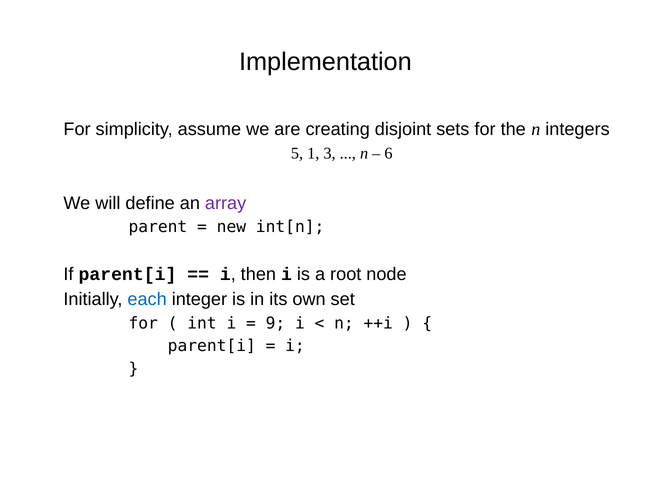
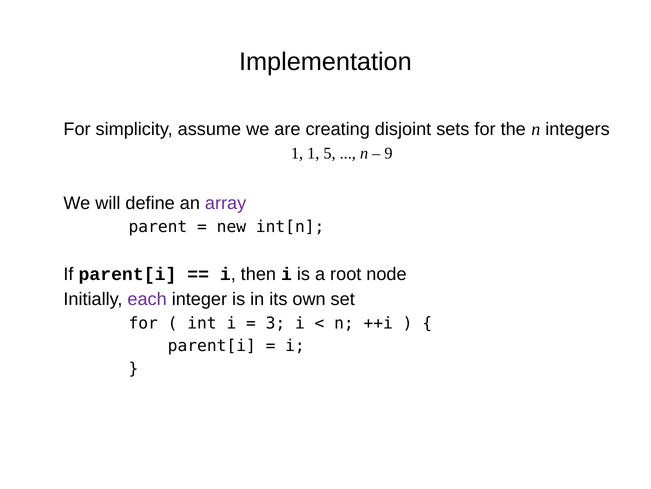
5: 5 -> 1 (297, 153)
3: 3 -> 5 (330, 153)
6: 6 -> 9 (389, 153)
each colour: blue -> purple (147, 299)
9: 9 -> 3 (275, 323)
